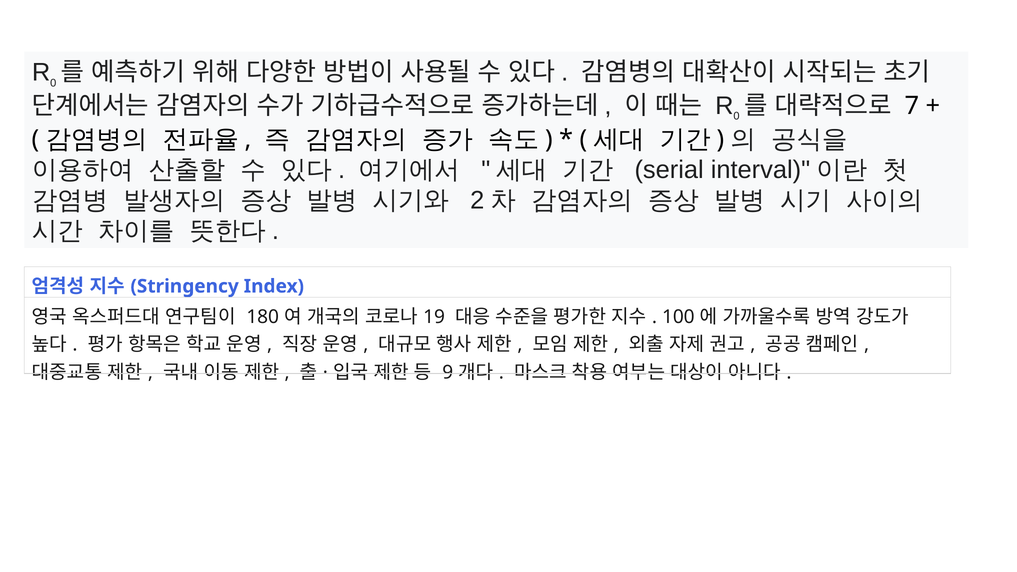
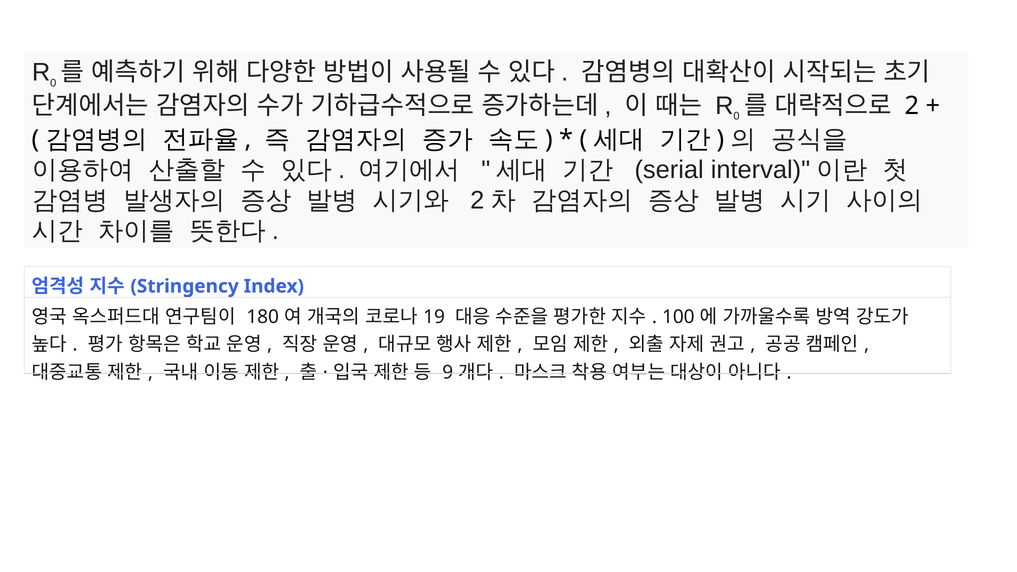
7: 7 -> 2 (912, 106)
